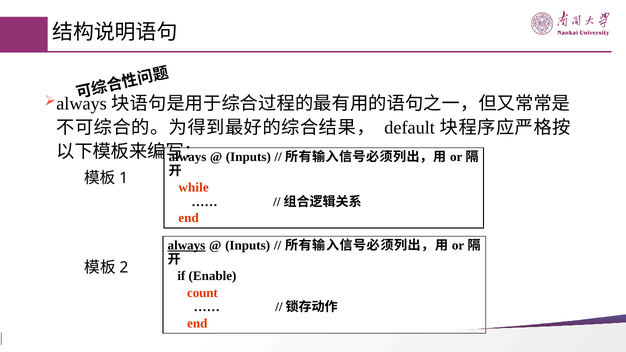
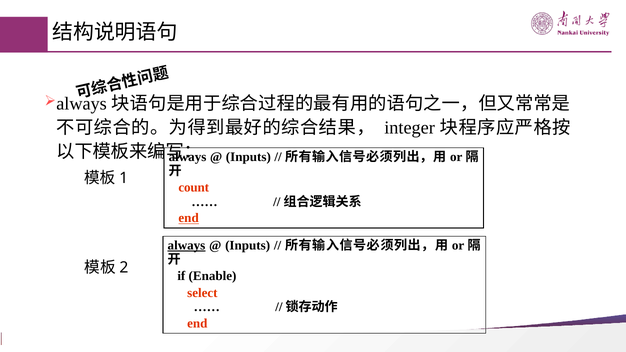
default: default -> integer (410, 128)
while: while -> count (194, 188)
end underline: none -> present (189, 218)
count: count -> select (202, 293)
